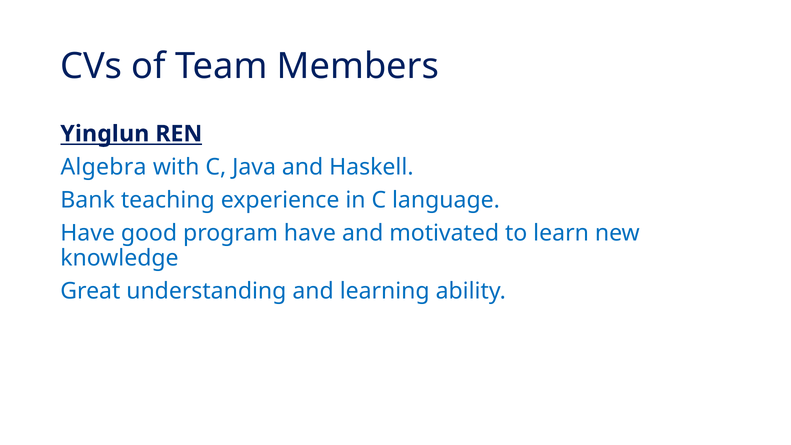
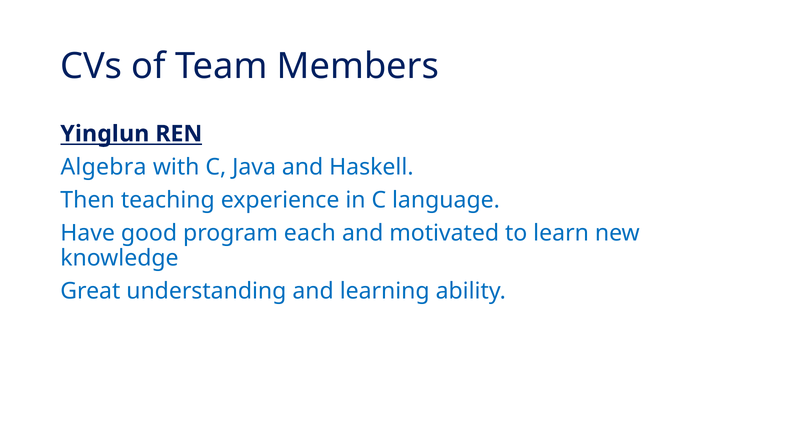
Bank: Bank -> Then (88, 200)
program have: have -> each (310, 233)
